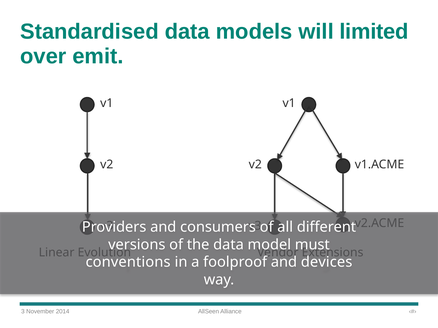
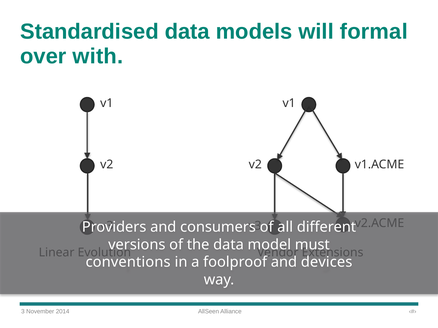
limited: limited -> formal (374, 32)
emit: emit -> with (98, 57)
